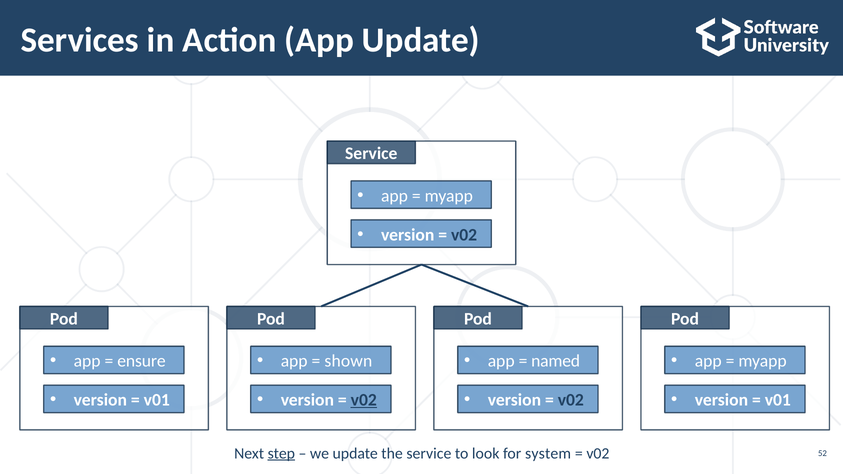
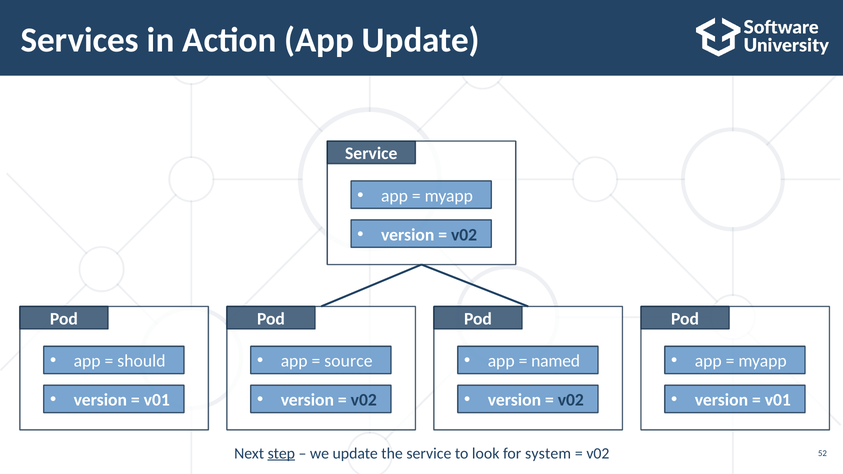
ensure: ensure -> should (141, 361)
shown: shown -> source (348, 361)
v02 underline: present -> none (364, 400)
